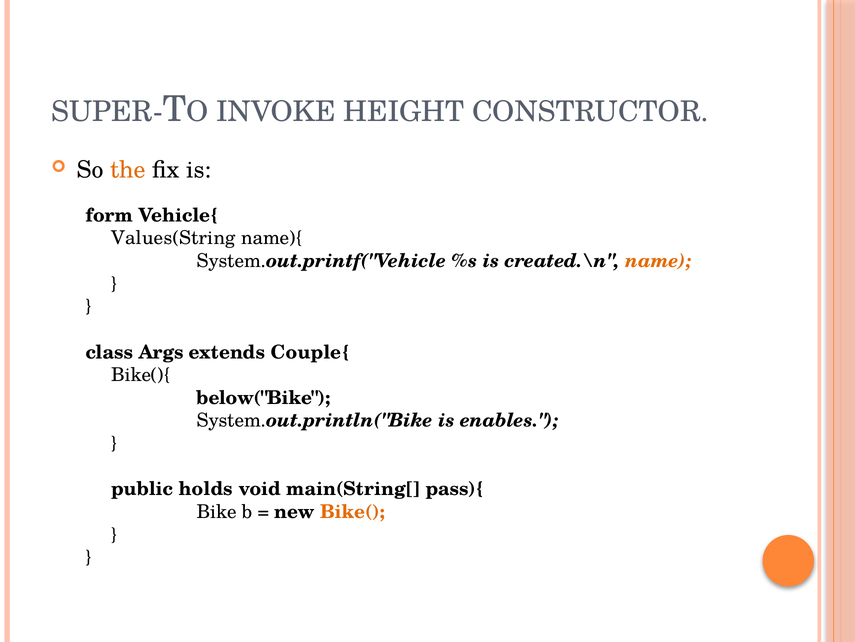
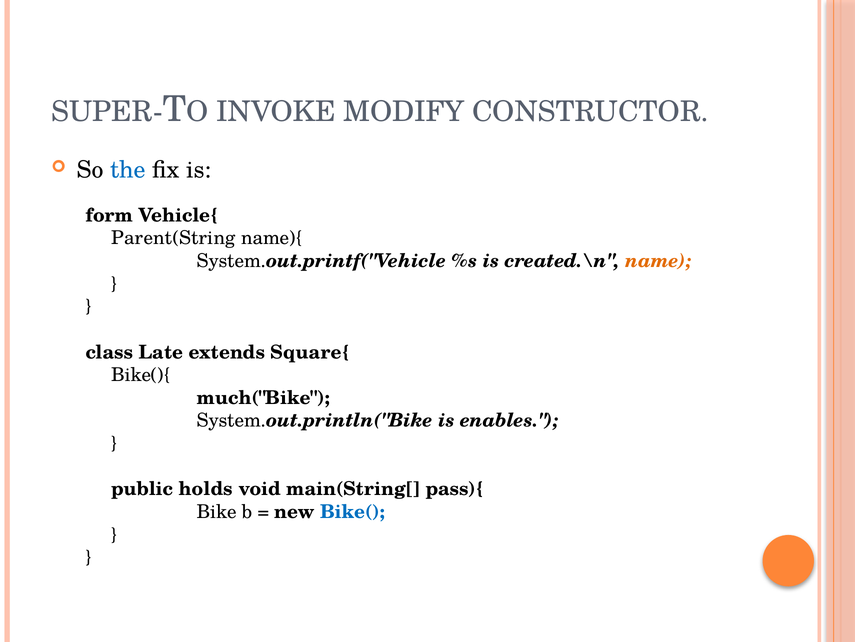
HEIGHT: HEIGHT -> MODIFY (404, 112)
the colour: orange -> blue (128, 170)
Values(String: Values(String -> Parent(String (173, 238)
Args: Args -> Late (161, 352)
Couple{: Couple{ -> Square{ (310, 352)
below("Bike: below("Bike -> much("Bike (263, 397)
Bike( colour: orange -> blue (353, 511)
